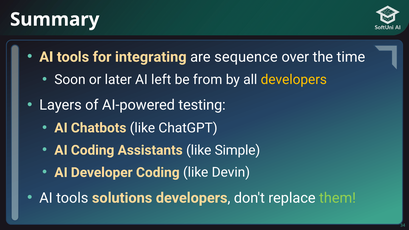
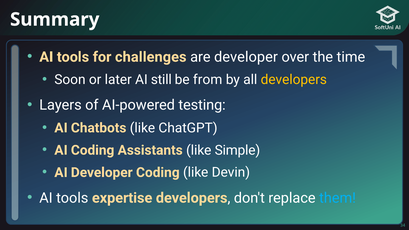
integrating: integrating -> challenges (151, 57)
are sequence: sequence -> developer (246, 57)
left: left -> still (161, 80)
solutions: solutions -> expertise (122, 198)
them colour: light green -> light blue (338, 198)
